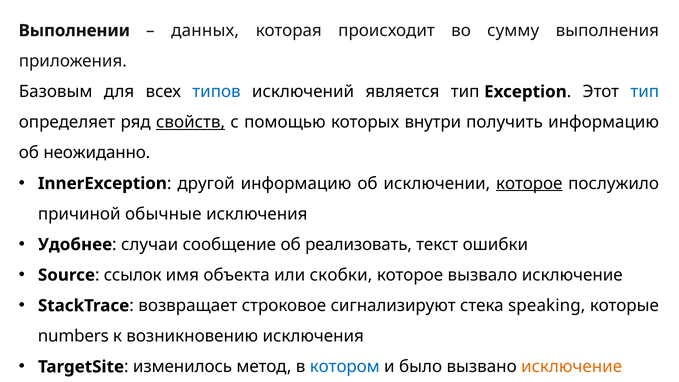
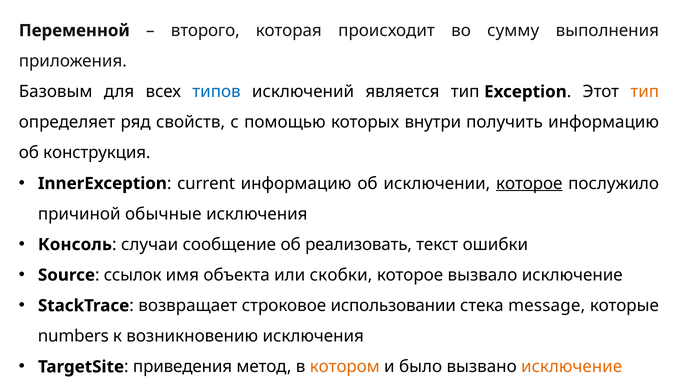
Выполнении: Выполнении -> Переменной (74, 31)
данных: данных -> второго (205, 31)
тип colour: blue -> orange (645, 92)
свойств underline: present -> none (191, 122)
неожиданно: неожиданно -> конструкция (97, 153)
другой: другой -> current (206, 183)
Удобнее: Удобнее -> Консоль (75, 244)
сигнализируют: сигнализируют -> использовании (393, 306)
speaking: speaking -> message (547, 306)
изменилось: изменилось -> приведения (183, 367)
котором colour: blue -> orange (345, 367)
